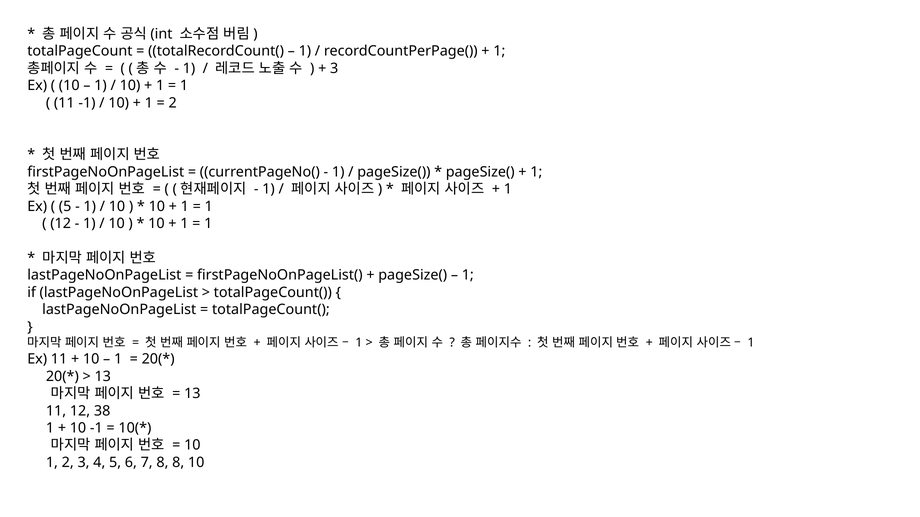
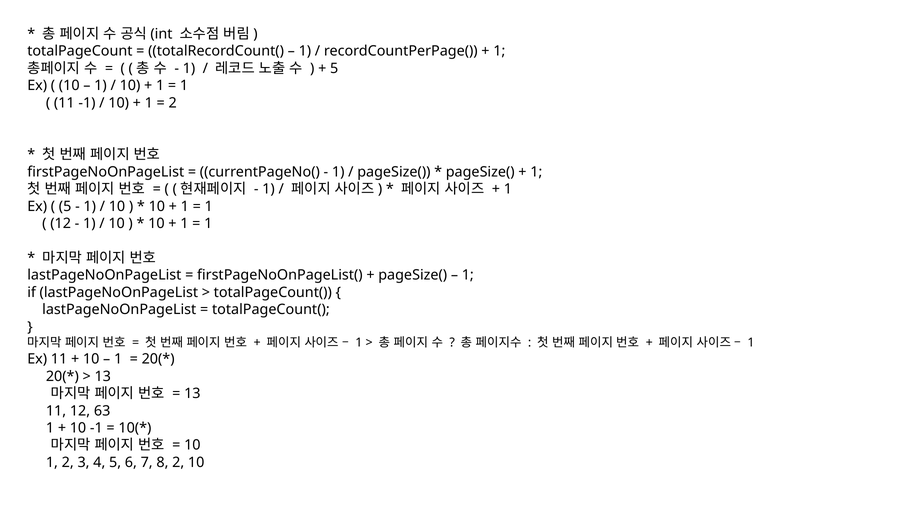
3: 3 -> 5 (334, 68)
38: 38 -> 63 (102, 411)
8 8: 8 -> 2 (178, 463)
